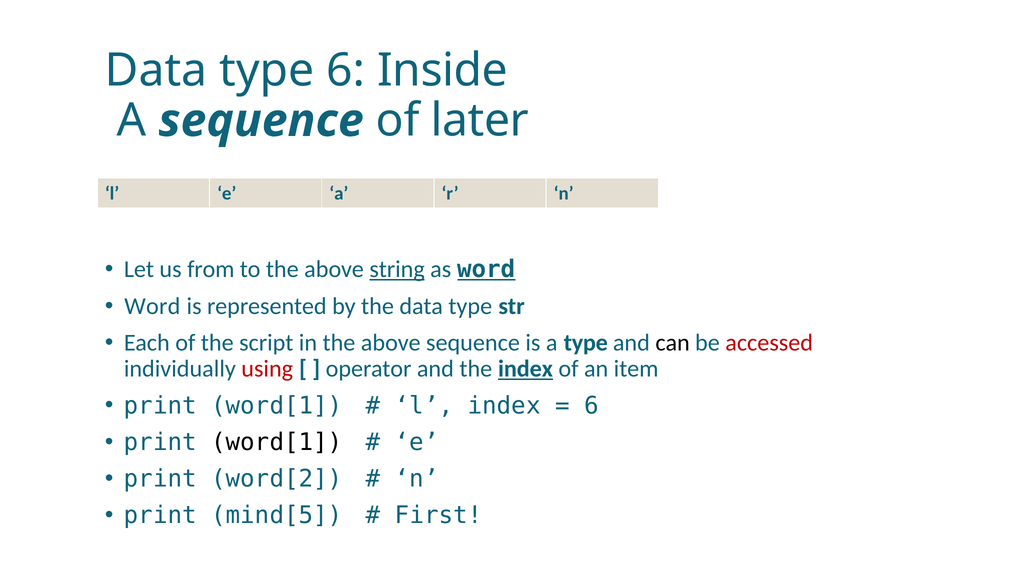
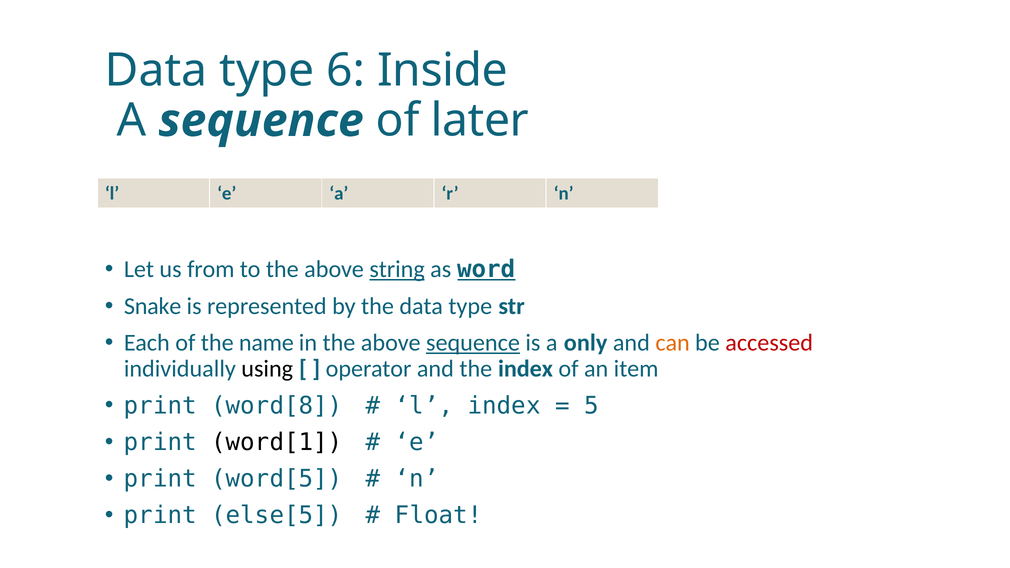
Word: Word -> Snake (153, 306)
script: script -> name (266, 343)
sequence underline: none -> present (473, 343)
a type: type -> only (586, 343)
can colour: black -> orange (673, 343)
using colour: red -> black (267, 369)
index underline: present -> none (525, 369)
word[1: word[1 -> word[8 (277, 406)
6: 6 -> 5 (592, 406)
word[2: word[2 -> word[5 (277, 479)
mind[5: mind[5 -> else[5 (277, 516)
First: First -> Float (439, 516)
